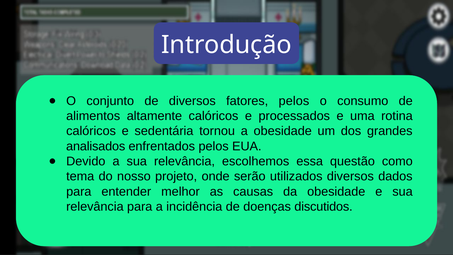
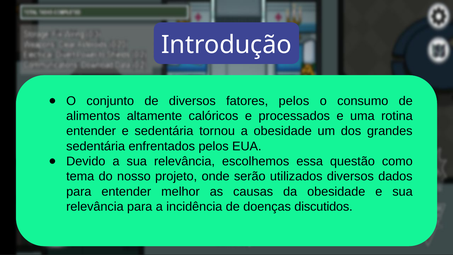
calóricos: calóricos -> entender (91, 131)
analisados: analisados -> sedentária (96, 146)
